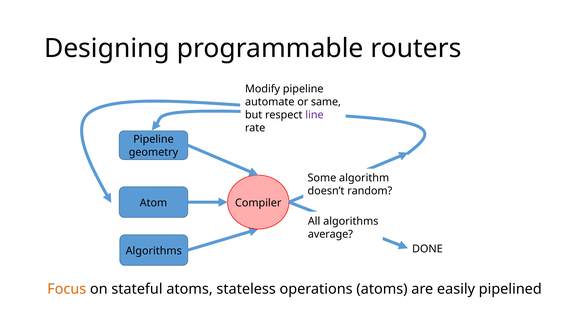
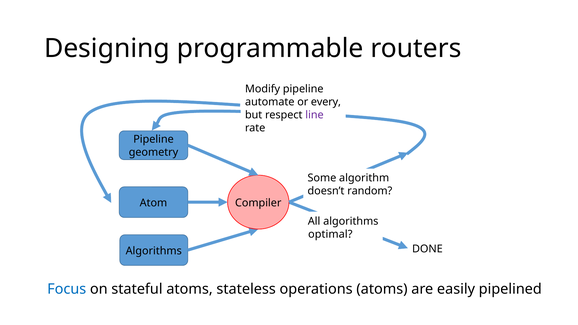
same: same -> every (326, 102)
average: average -> optimal (330, 234)
Focus colour: orange -> blue (67, 289)
